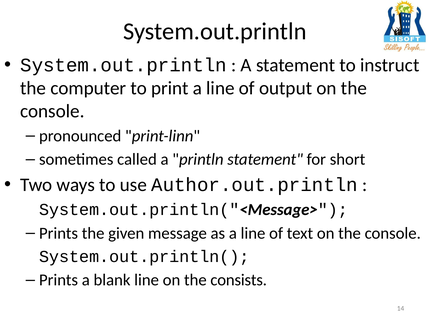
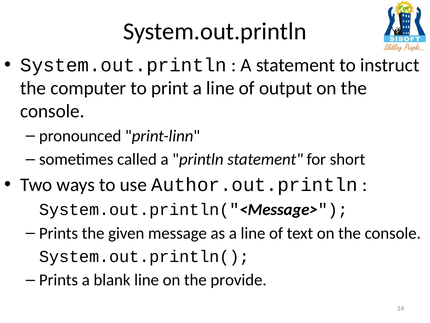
consists: consists -> provide (239, 280)
